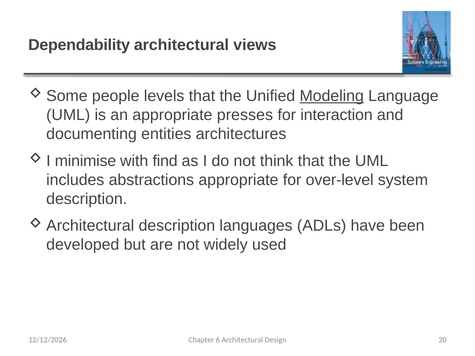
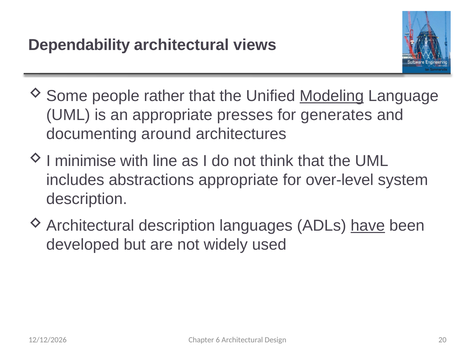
levels: levels -> rather (164, 96)
interaction: interaction -> generates (336, 115)
entities: entities -> around (166, 134)
find: find -> line (165, 161)
have underline: none -> present (368, 226)
